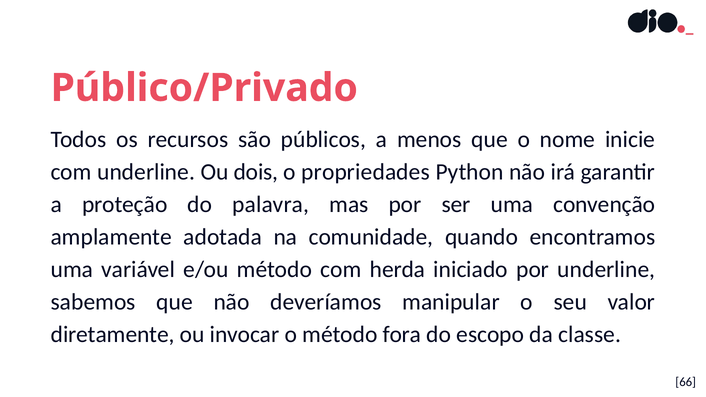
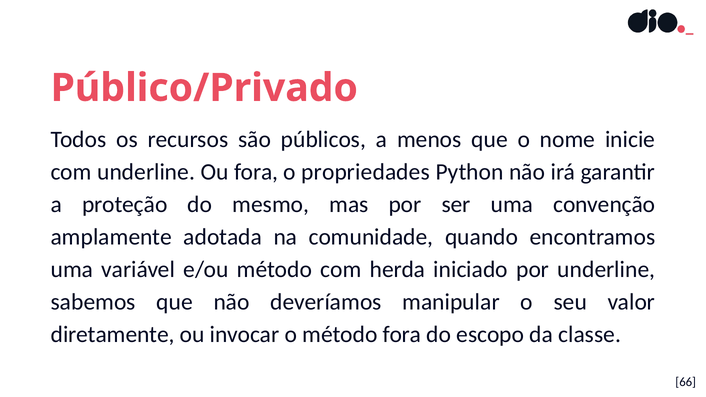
Ou dois: dois -> fora (256, 172)
palavra: palavra -> mesmo (271, 205)
